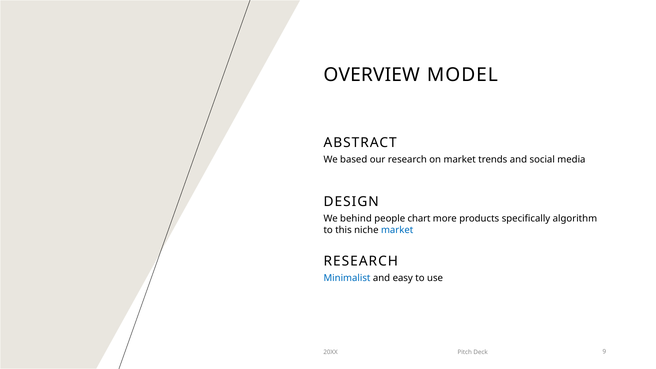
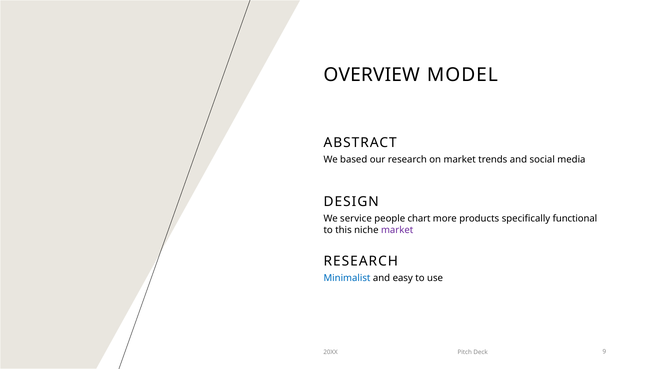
behind: behind -> service (356, 219)
algorithm: algorithm -> functional (575, 219)
market colour: blue -> purple (397, 230)
